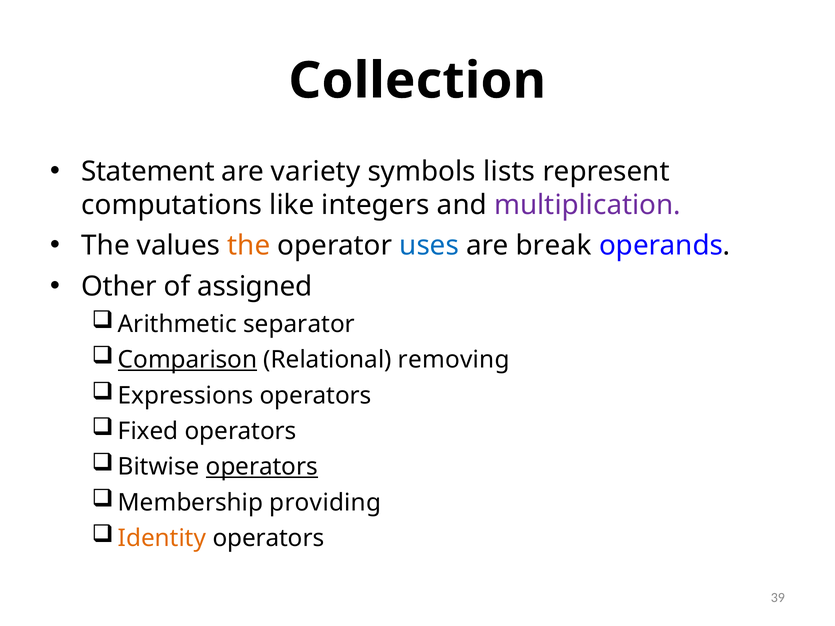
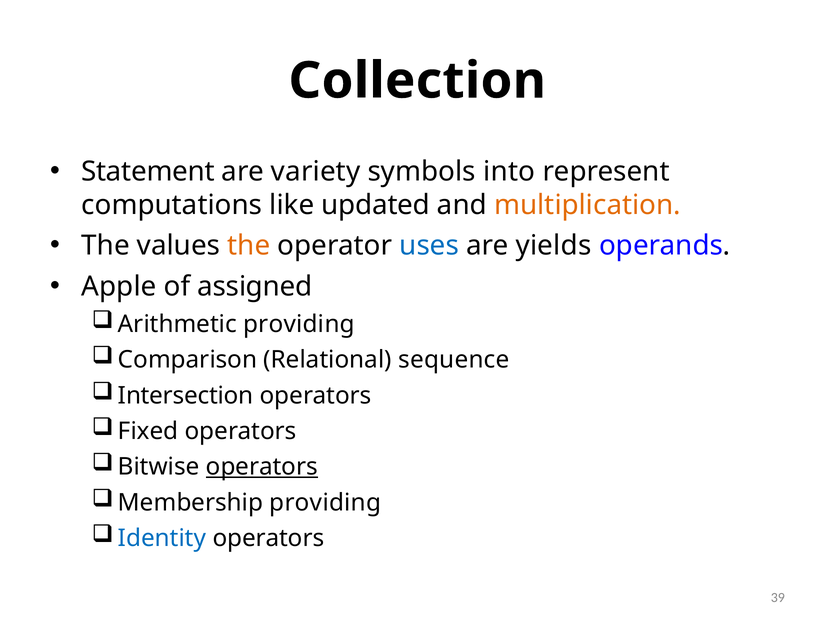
lists: lists -> into (509, 172)
integers: integers -> updated (376, 205)
multiplication colour: purple -> orange (587, 205)
break: break -> yields (554, 246)
Other: Other -> Apple (119, 287)
Arithmetic separator: separator -> providing (299, 324)
Comparison underline: present -> none (188, 360)
removing: removing -> sequence (454, 360)
Expressions: Expressions -> Intersection (186, 396)
Identity colour: orange -> blue (162, 539)
